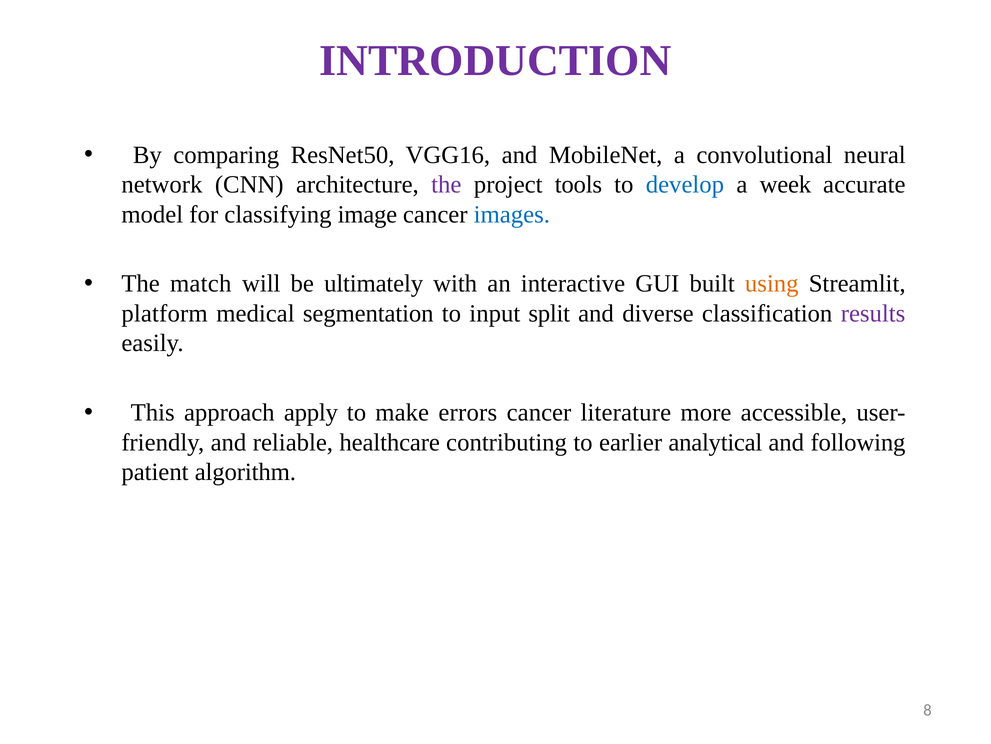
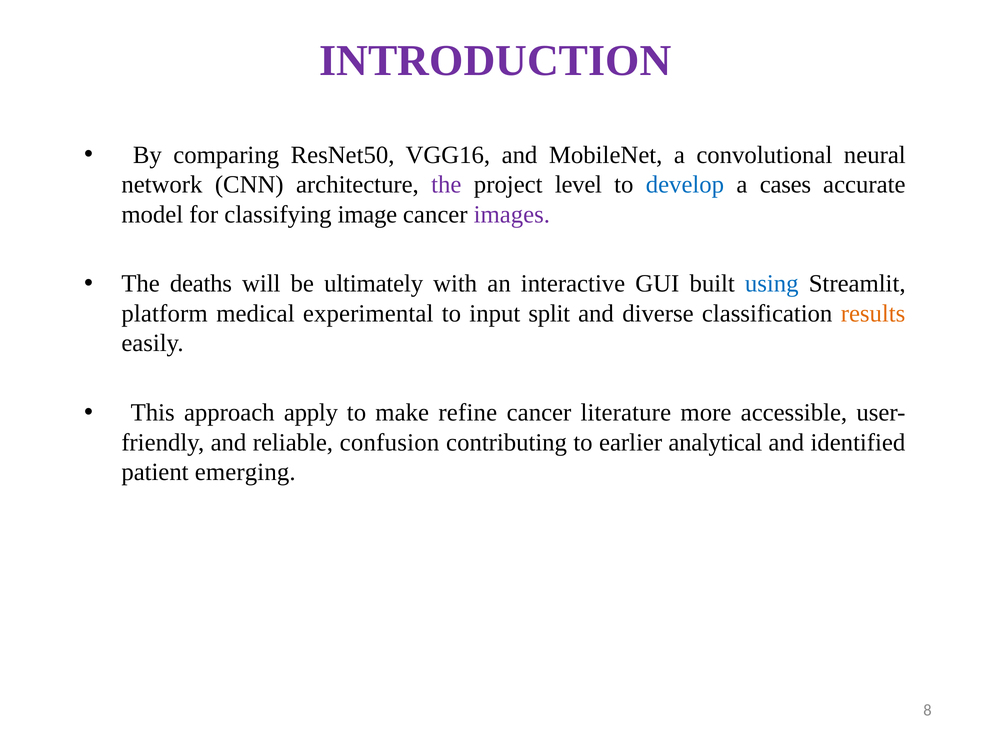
tools: tools -> level (578, 184)
week: week -> cases (785, 184)
images colour: blue -> purple (512, 214)
match: match -> deaths (201, 284)
using colour: orange -> blue (772, 284)
segmentation: segmentation -> experimental (368, 313)
results colour: purple -> orange (873, 313)
errors: errors -> refine (468, 412)
healthcare: healthcare -> confusion (390, 442)
following: following -> identified (858, 442)
algorithm: algorithm -> emerging (245, 472)
